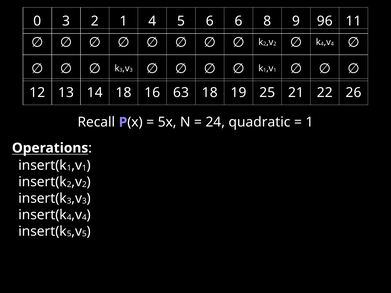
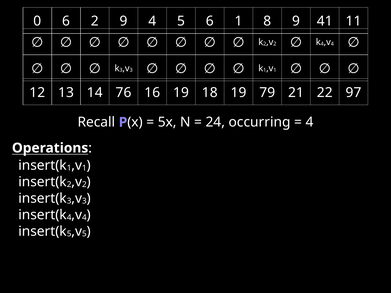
0 3: 3 -> 6 (66, 21)
2 1: 1 -> 9 (124, 21)
6 6: 6 -> 1 (239, 21)
96: 96 -> 41 (325, 21)
14 18: 18 -> 76 (124, 93)
16 63: 63 -> 19 (181, 93)
25: 25 -> 79 (267, 93)
26: 26 -> 97 (354, 93)
quadratic: quadratic -> occurring (260, 122)
1: 1 -> 4 (309, 122)
